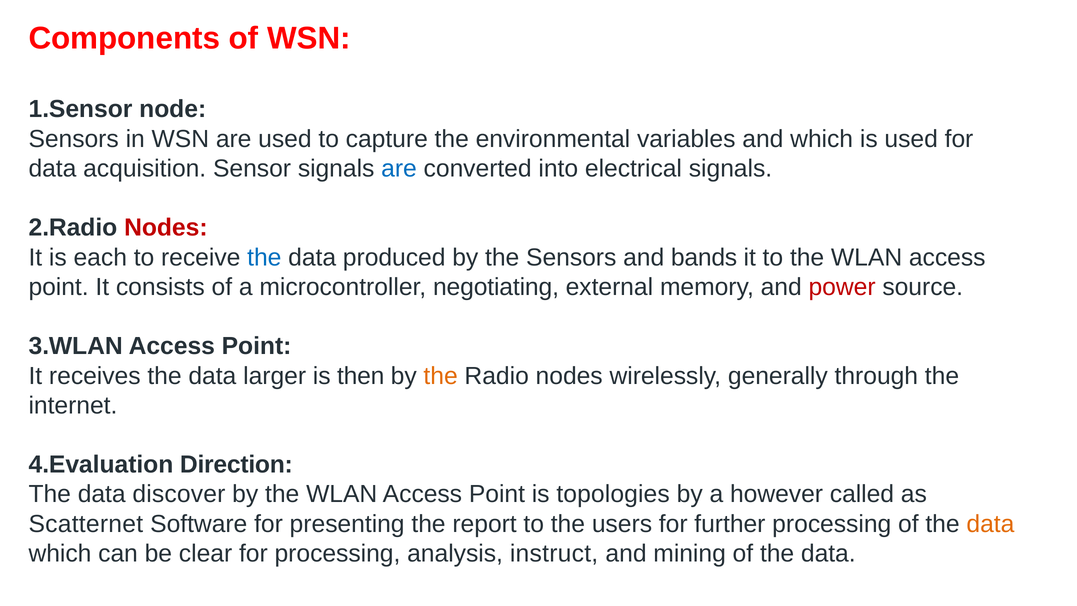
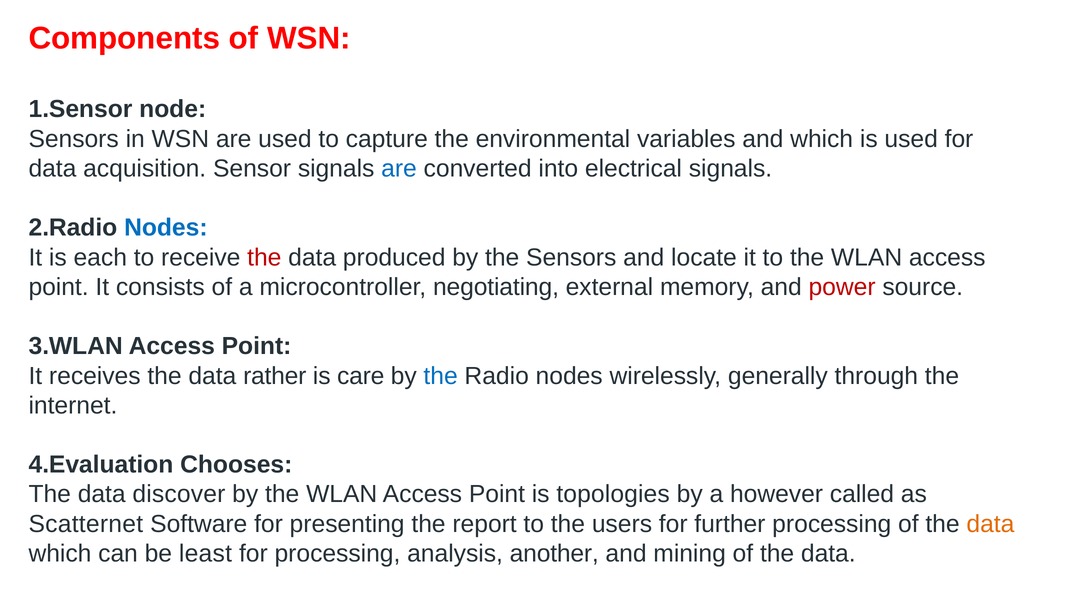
Nodes colour: red -> blue (166, 228)
the colour: blue -> red (264, 257)
bands: bands -> locate (704, 257)
larger: larger -> rather (275, 376)
then: then -> care (361, 376)
the colour: orange -> blue (441, 376)
Direction: Direction -> Chooses (236, 465)
clear: clear -> least (205, 553)
instruct: instruct -> another (554, 553)
